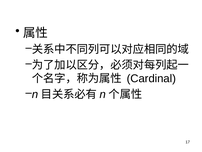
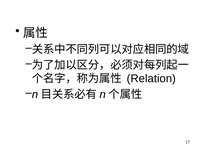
Cardinal: Cardinal -> Relation (151, 78)
